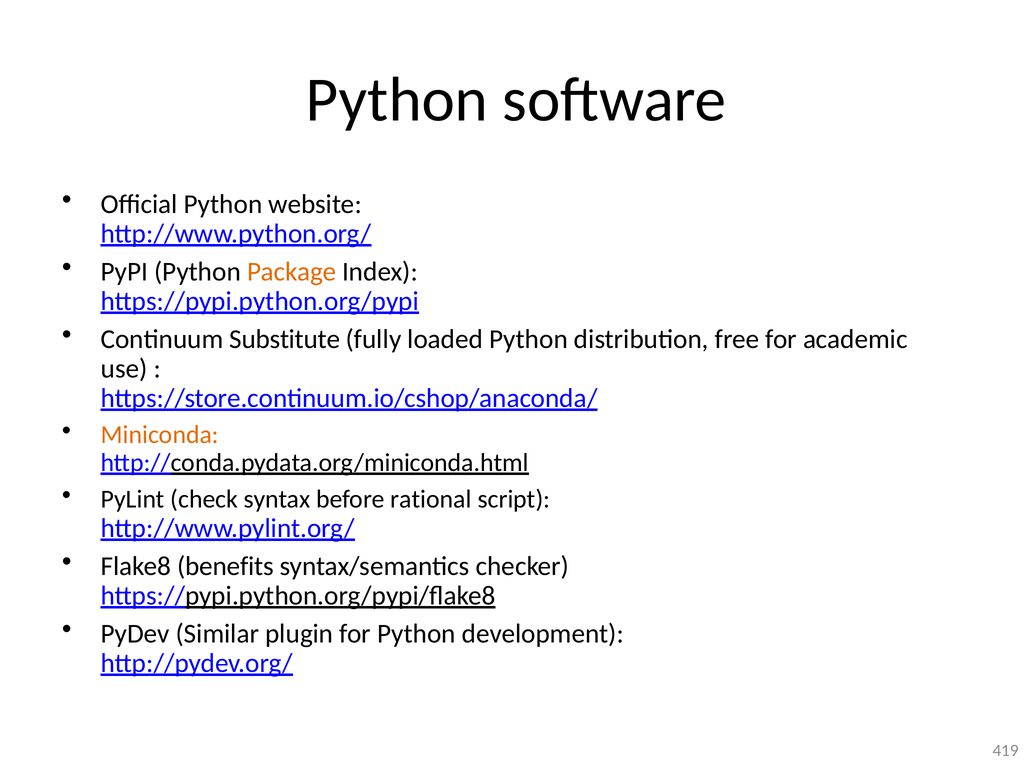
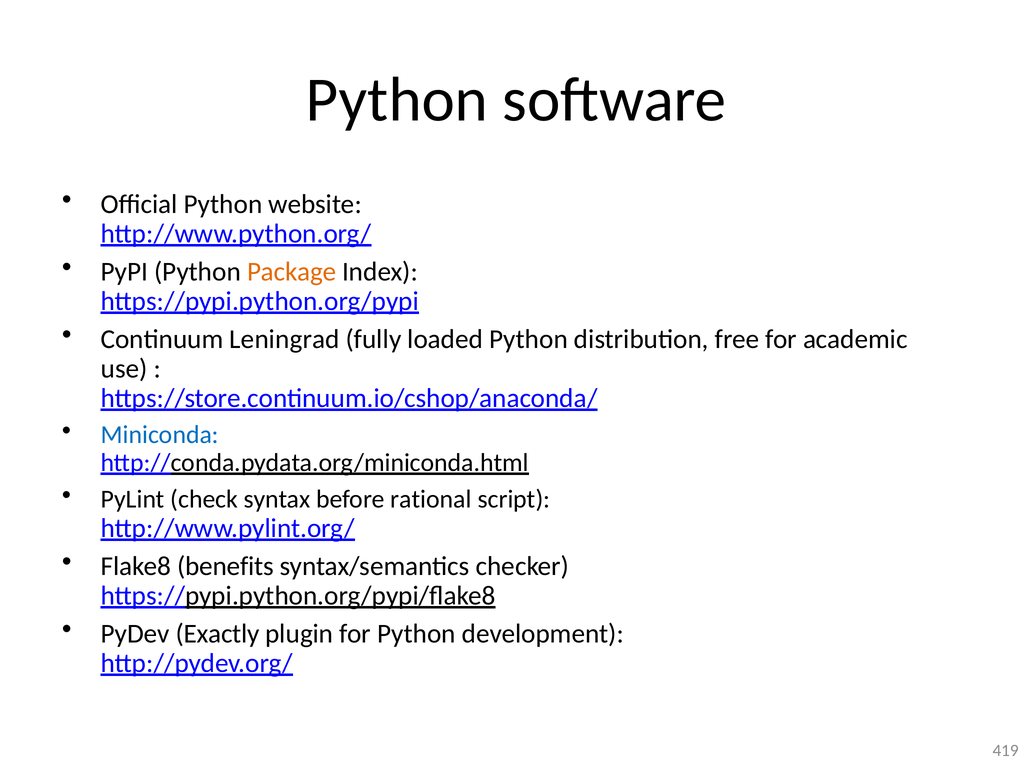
Substitute: Substitute -> Leningrad (285, 339)
Miniconda colour: orange -> blue (160, 435)
Similar: Similar -> Exactly (218, 633)
